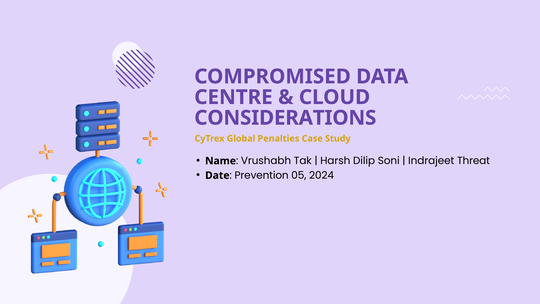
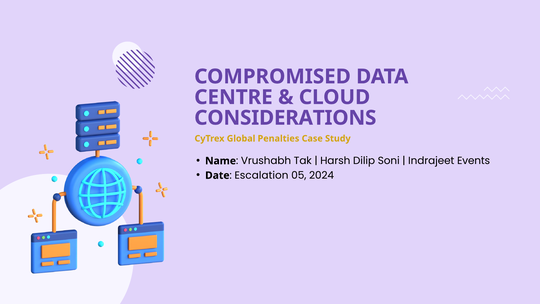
Threat: Threat -> Events (474, 161)
Prevention: Prevention -> Escalation (261, 175)
